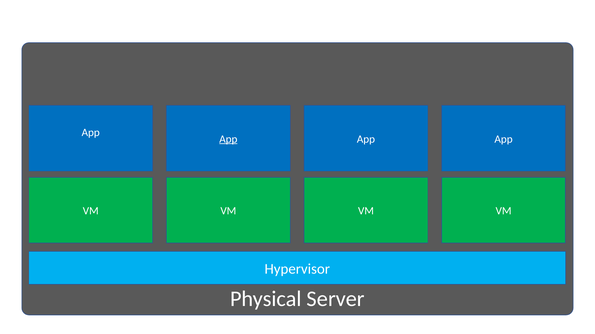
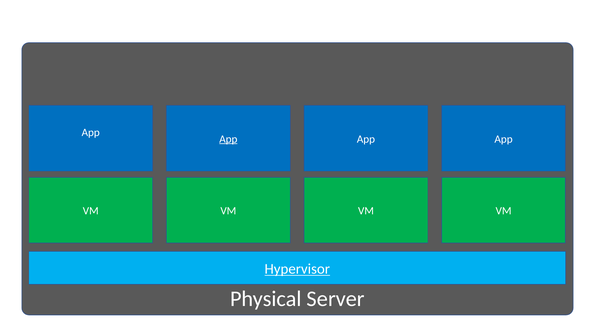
Hypervisor underline: none -> present (297, 269)
